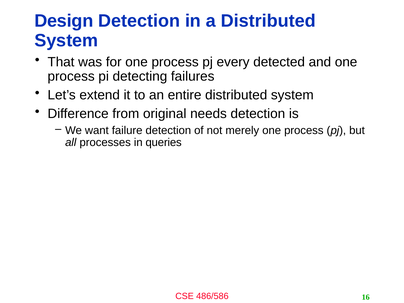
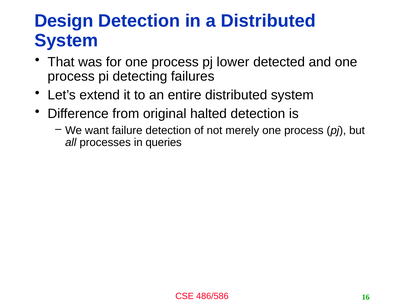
every: every -> lower (233, 62)
needs: needs -> halted (208, 114)
